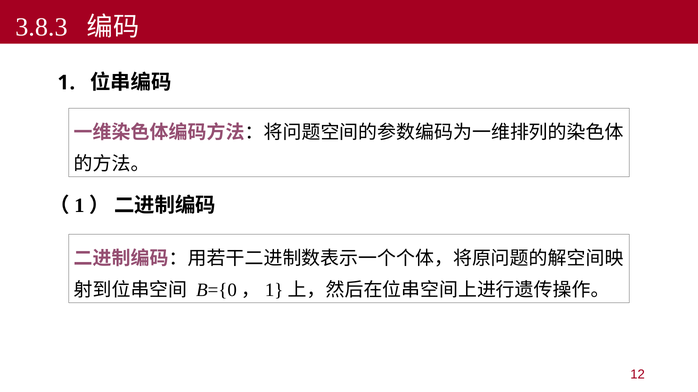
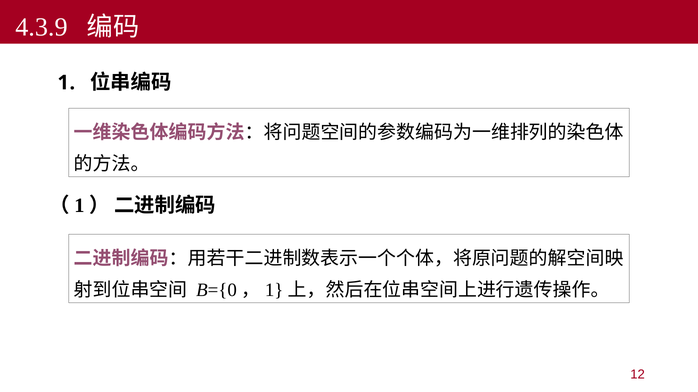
3.8.3: 3.8.3 -> 4.3.9 (41, 27)
